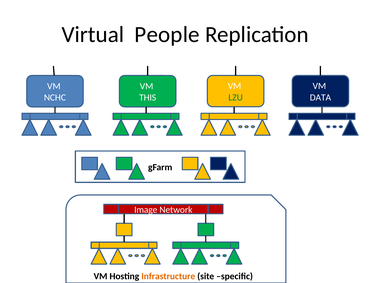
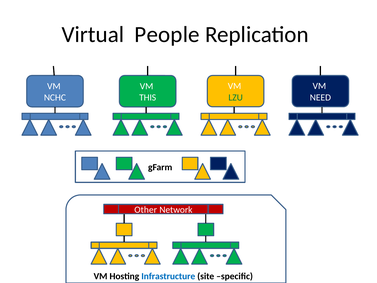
DATA: DATA -> NEED (320, 97)
Image: Image -> Other (146, 210)
Infrastructure colour: orange -> blue (168, 276)
